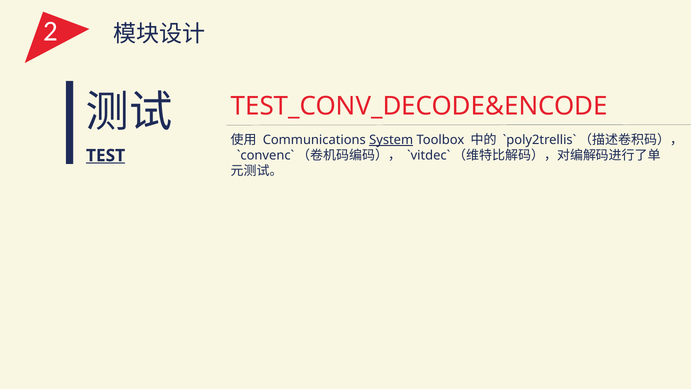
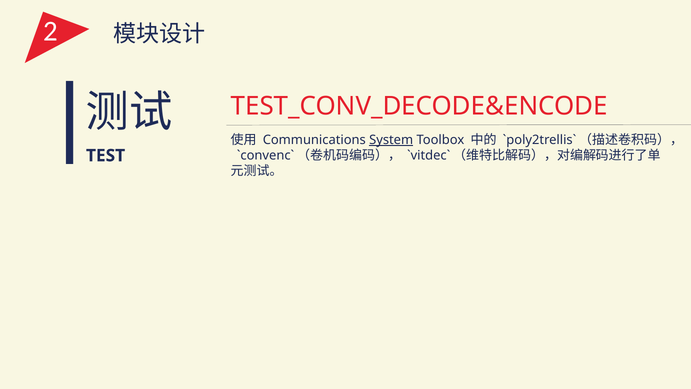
TEST underline: present -> none (106, 155)
